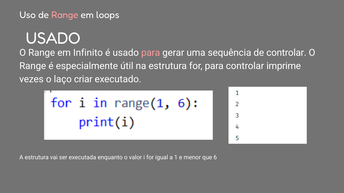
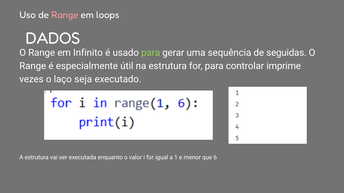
USADO: USADO -> DADOS (53, 38)
para colour: pink -> light green (151, 53)
de controlar: controlar -> seguidas (286, 53)
criar: criar -> seja (83, 79)
